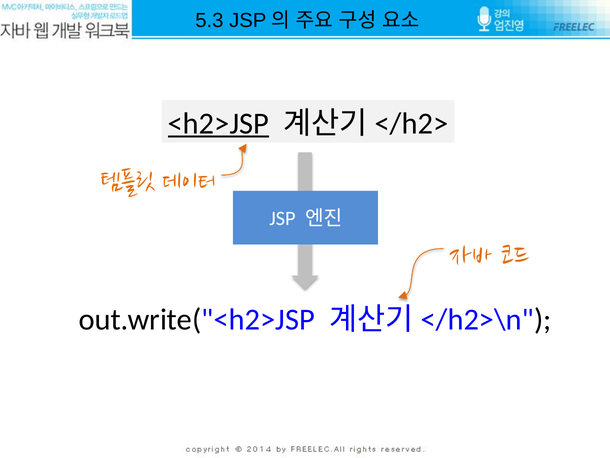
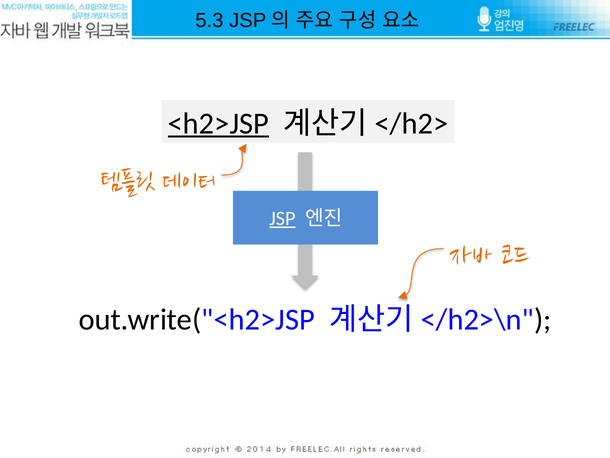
JSP underline: none -> present (282, 218)
